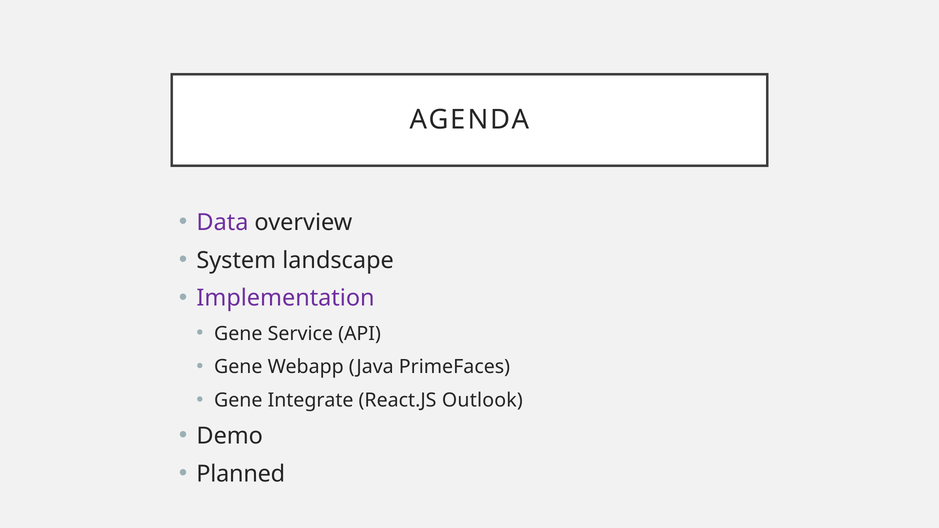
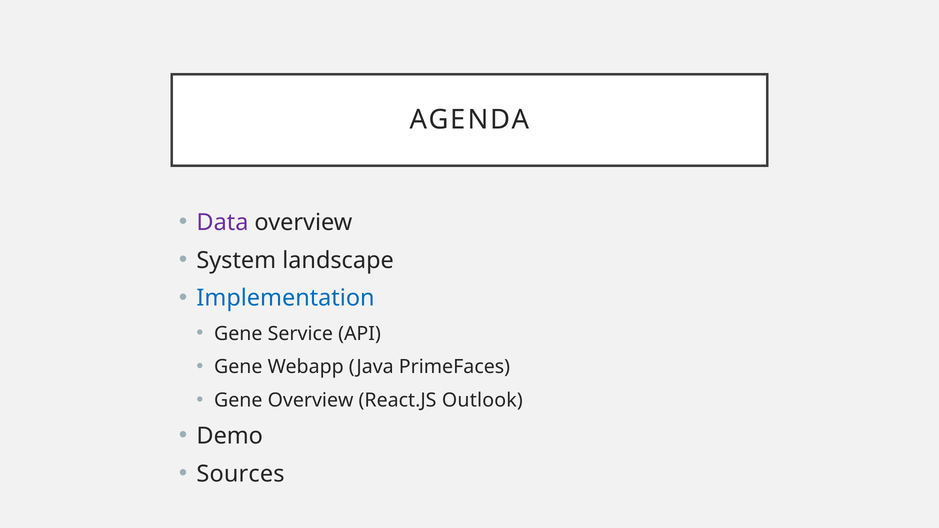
Implementation colour: purple -> blue (286, 298)
Gene Integrate: Integrate -> Overview (311, 400)
Planned: Planned -> Sources (241, 474)
